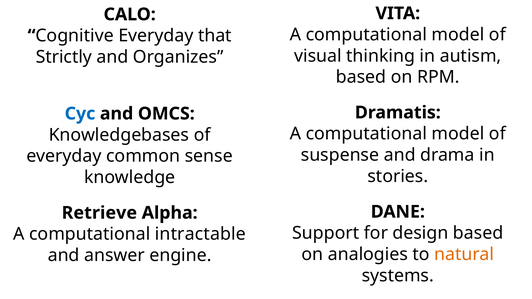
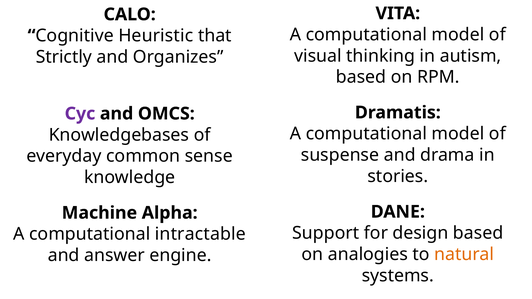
Cognitive Everyday: Everyday -> Heuristic (156, 36)
Cyc colour: blue -> purple (80, 114)
Retrieve: Retrieve -> Machine (99, 213)
